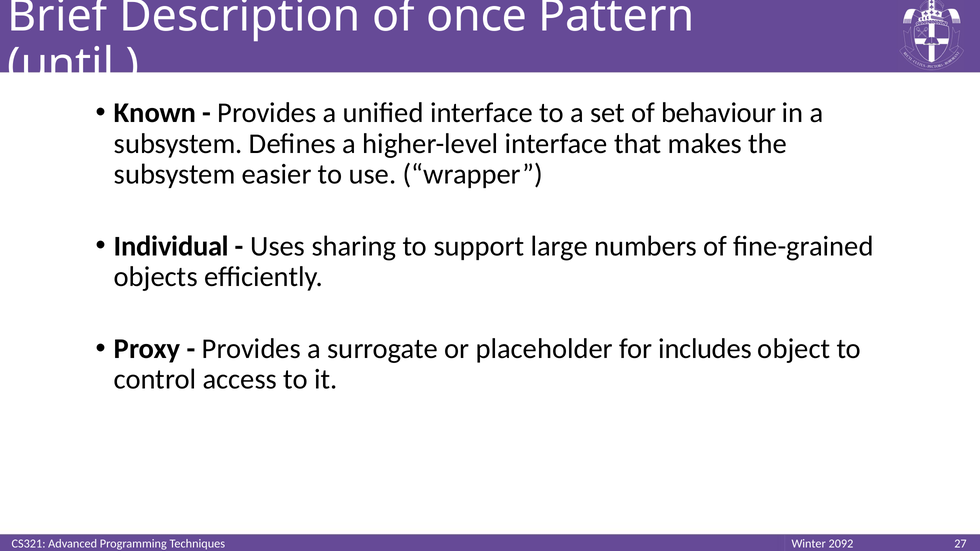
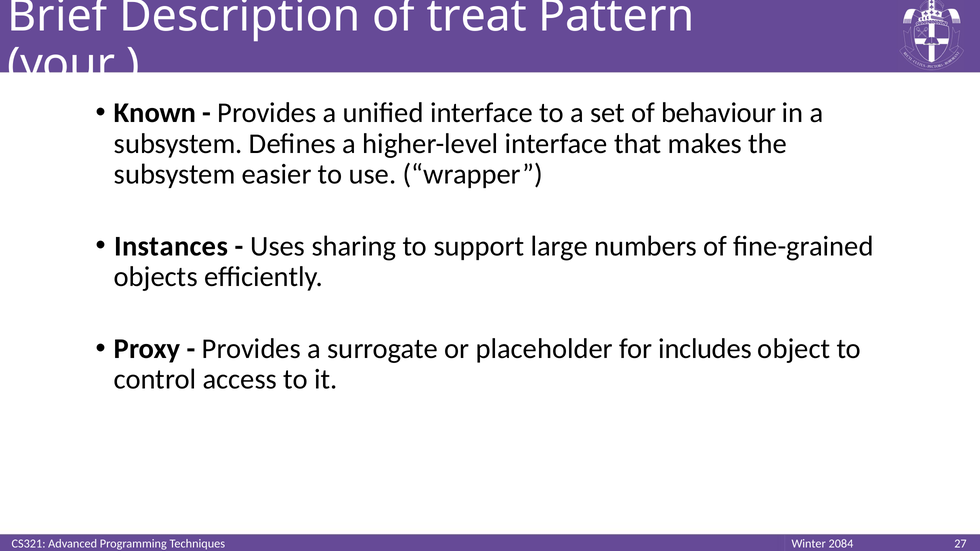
once: once -> treat (477, 16)
until: until -> your (73, 65)
Individual: Individual -> Instances (171, 246)
2092: 2092 -> 2084 (841, 544)
